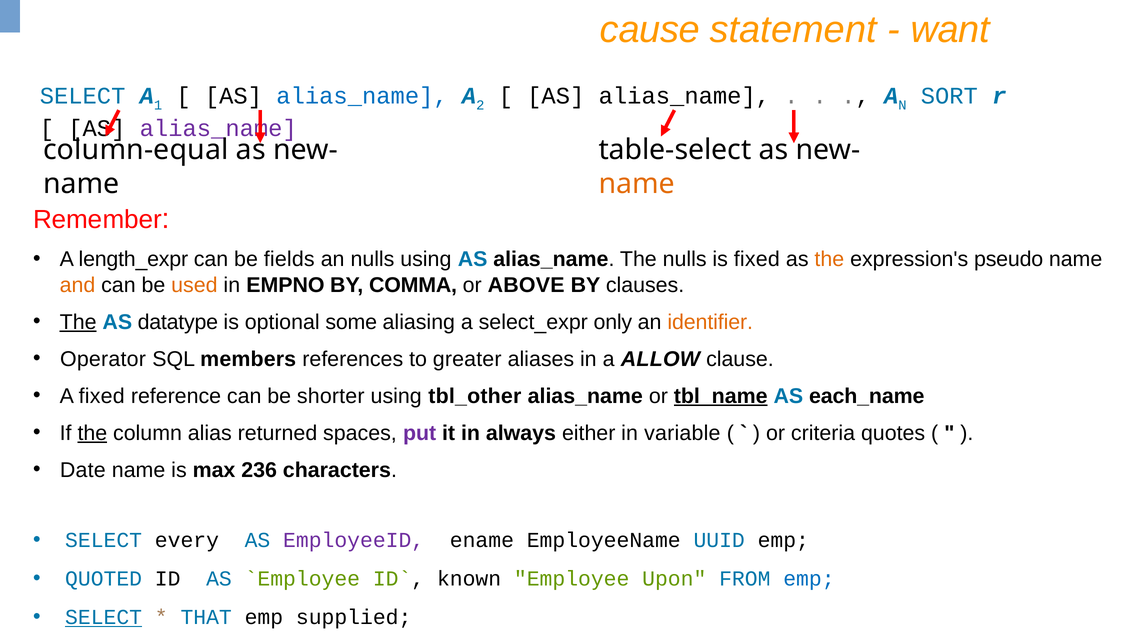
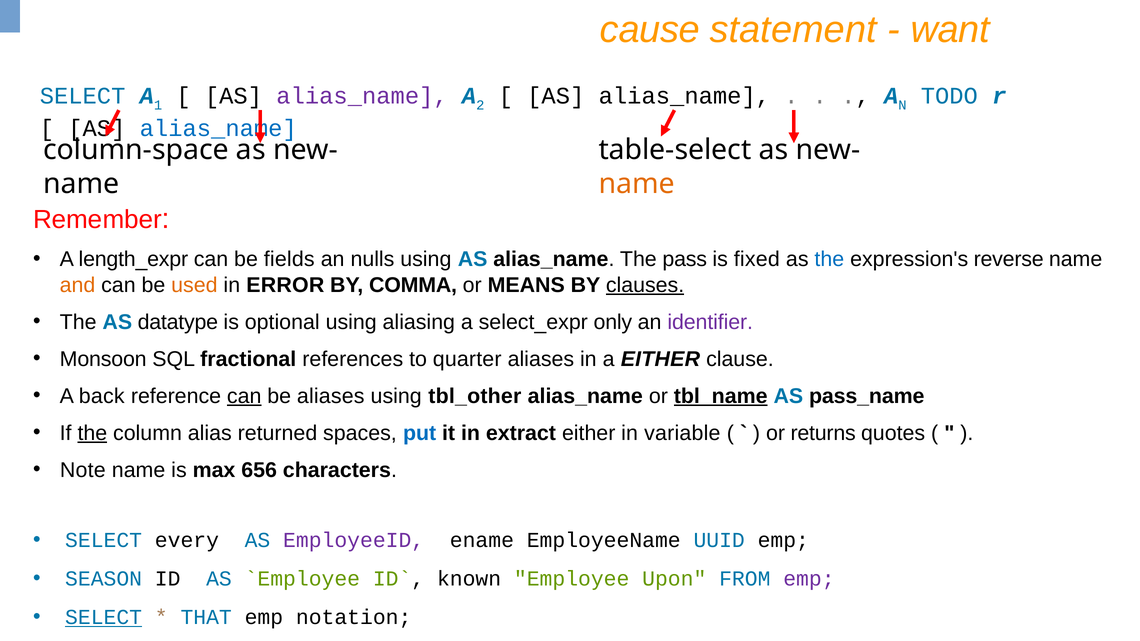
alias_name colour: blue -> purple (362, 96)
SORT: SORT -> TODO (949, 96)
alias_name colour: purple -> blue (218, 128)
column-equal: column-equal -> column-space (136, 150)
The nulls: nulls -> pass (685, 259)
the colour: orange -> blue (829, 259)
pseudo: pseudo -> reverse (1009, 259)
EMPNO: EMPNO -> ERROR (285, 285)
ABOVE: ABOVE -> MEANS (526, 285)
clauses underline: none -> present (645, 285)
The underline: present -> none (78, 322)
optional some: some -> using (351, 322)
identifier colour: orange -> purple (710, 322)
Operator: Operator -> Monsoon (103, 359)
members: members -> fractional (248, 359)
greater: greater -> quarter (467, 359)
a ALLOW: ALLOW -> EITHER (660, 359)
A fixed: fixed -> back (102, 396)
can underline: none -> present (244, 396)
be shorter: shorter -> aliases (331, 396)
each_name: each_name -> pass_name (867, 396)
put colour: purple -> blue (420, 433)
always: always -> extract (521, 433)
criteria: criteria -> returns (823, 433)
Date: Date -> Note (83, 470)
236: 236 -> 656 (259, 470)
QUOTED: QUOTED -> SEASON (104, 579)
emp colour: blue -> purple (809, 579)
supplied: supplied -> notation (354, 617)
